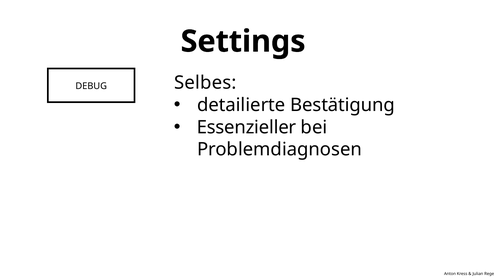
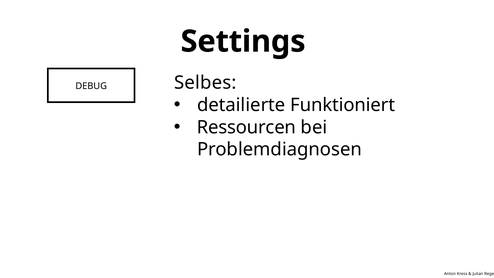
Bestätigung: Bestätigung -> Funktioniert (343, 105)
Essenzieller: Essenzieller -> Ressourcen (247, 127)
